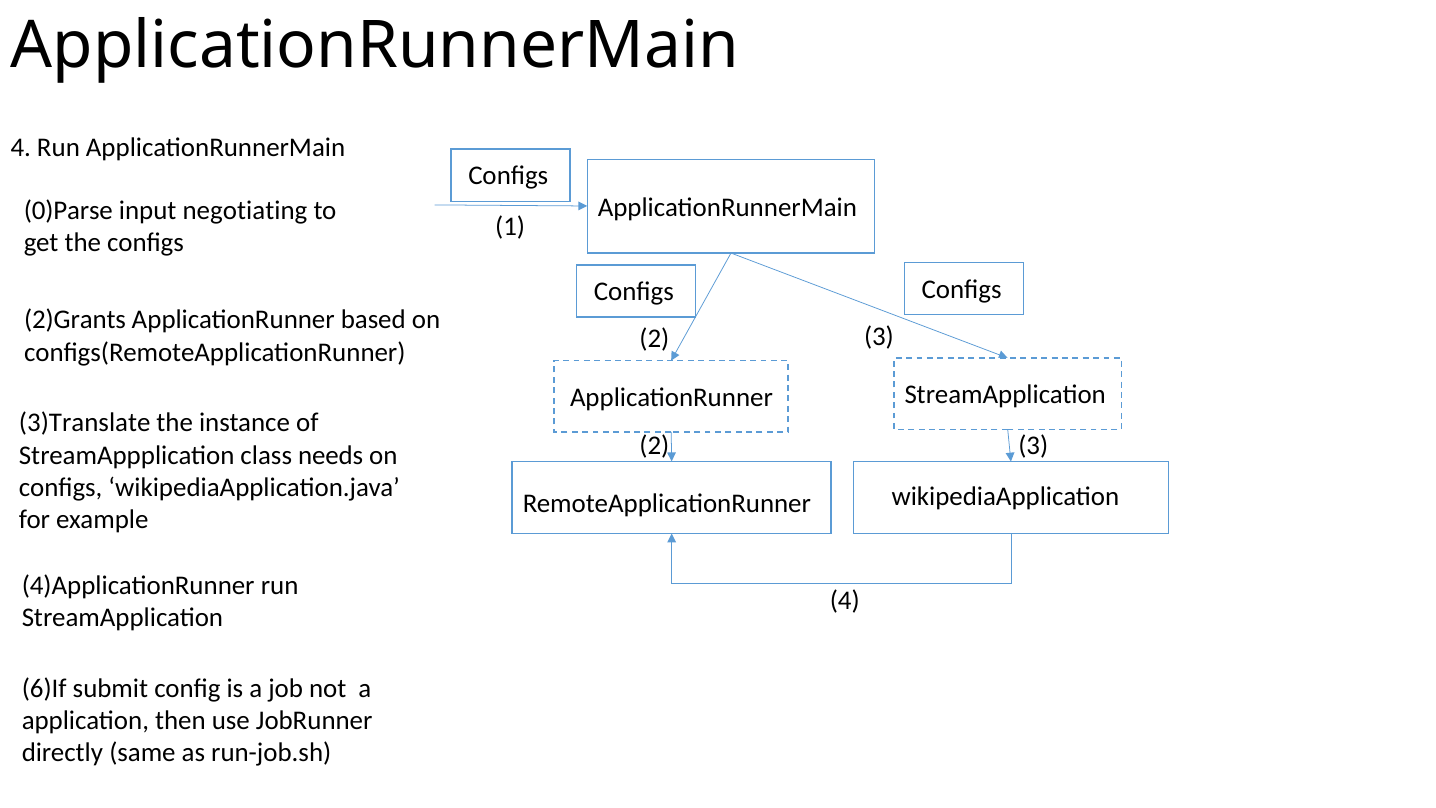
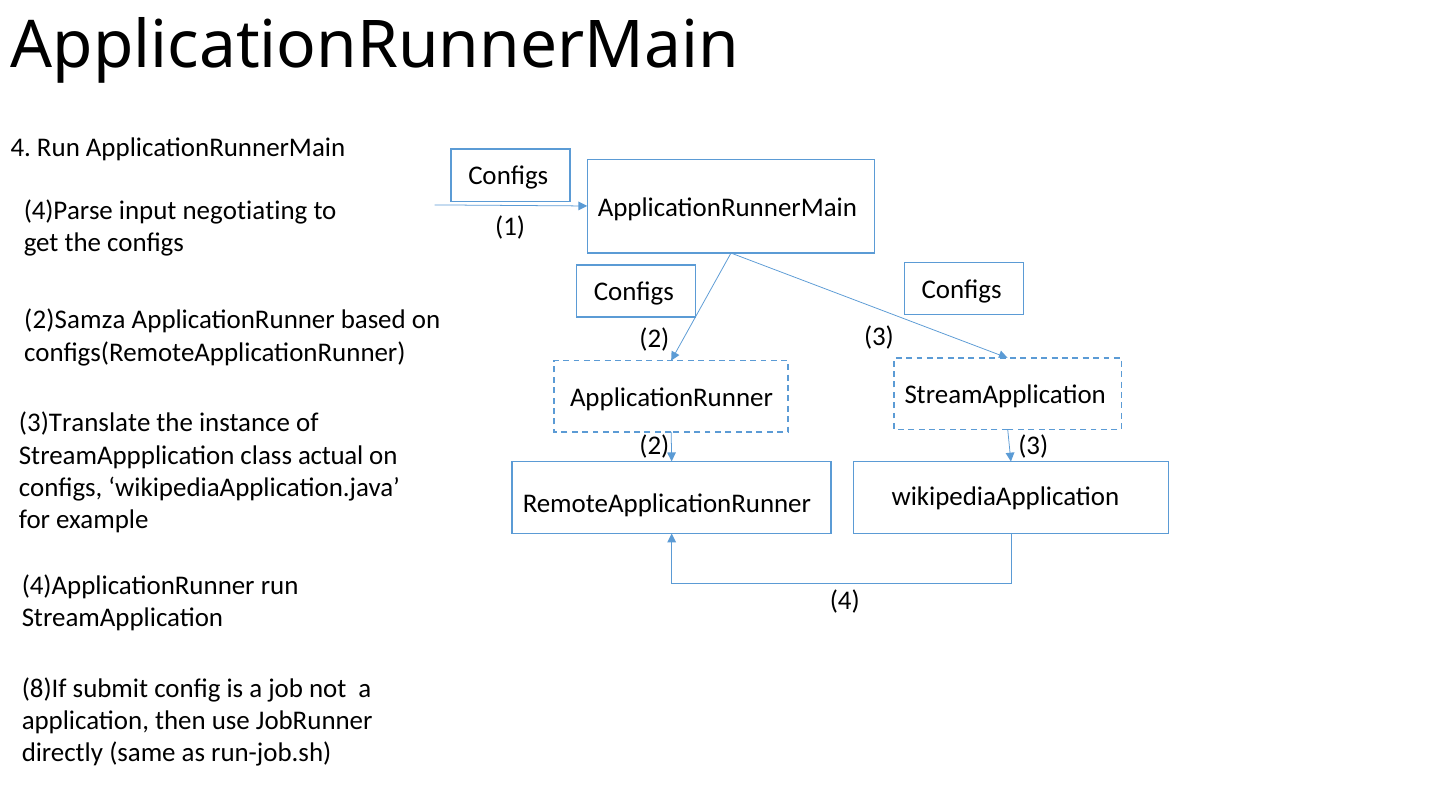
0)Parse: 0)Parse -> 4)Parse (68, 211)
2)Grants: 2)Grants -> 2)Samza (75, 320)
needs: needs -> actual (331, 455)
6)If: 6)If -> 8)If (44, 688)
